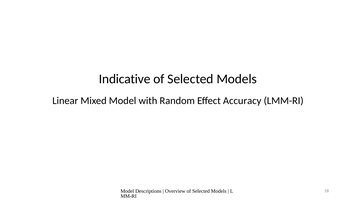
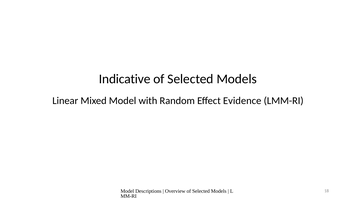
Accuracy: Accuracy -> Evidence (242, 101)
